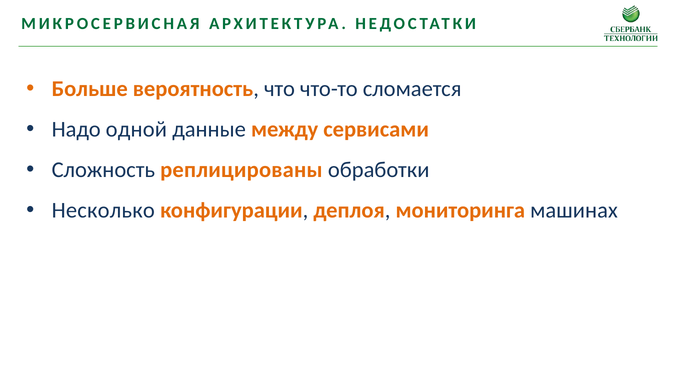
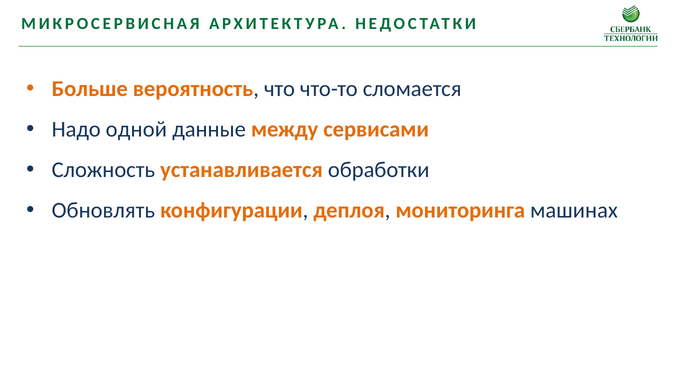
реплицированы: реплицированы -> устанавливается (241, 170)
Несколько: Несколько -> Обновлять (103, 211)
